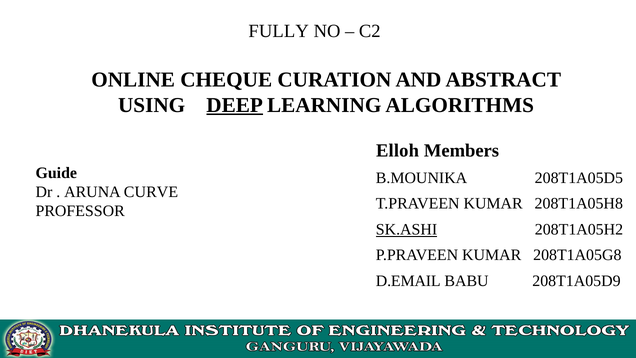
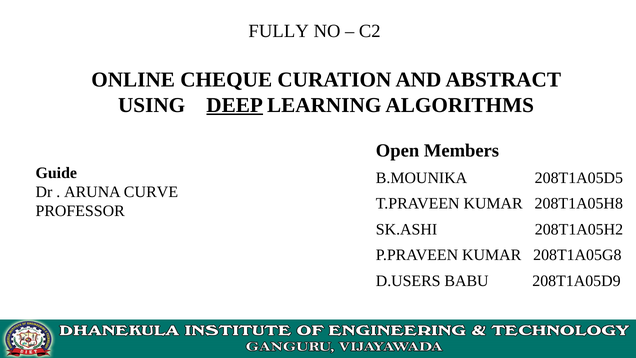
Elloh: Elloh -> Open (398, 151)
SK.ASHI underline: present -> none (407, 229)
D.EMAIL: D.EMAIL -> D.USERS (408, 281)
